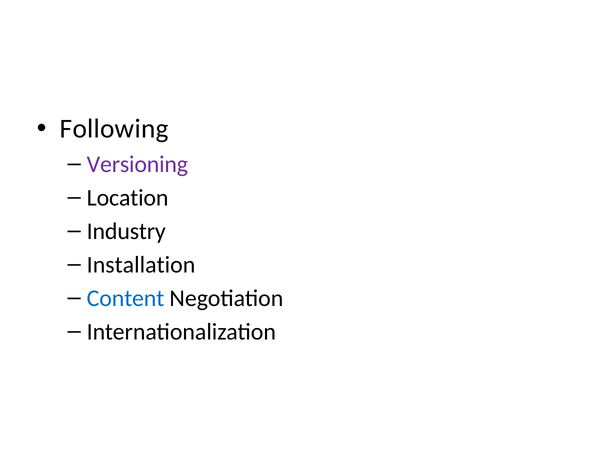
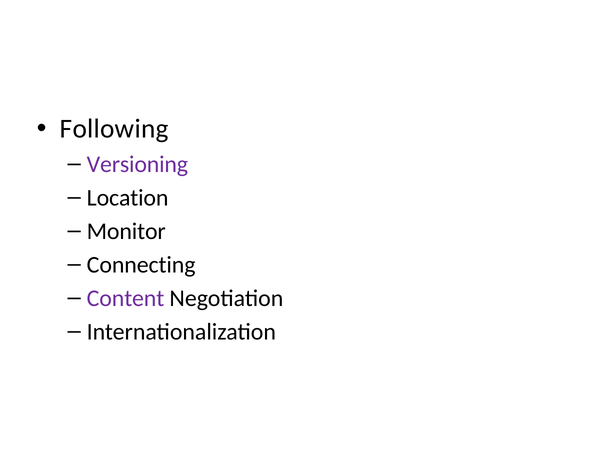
Industry: Industry -> Monitor (126, 231)
Installation: Installation -> Connecting (141, 264)
Content colour: blue -> purple (126, 298)
